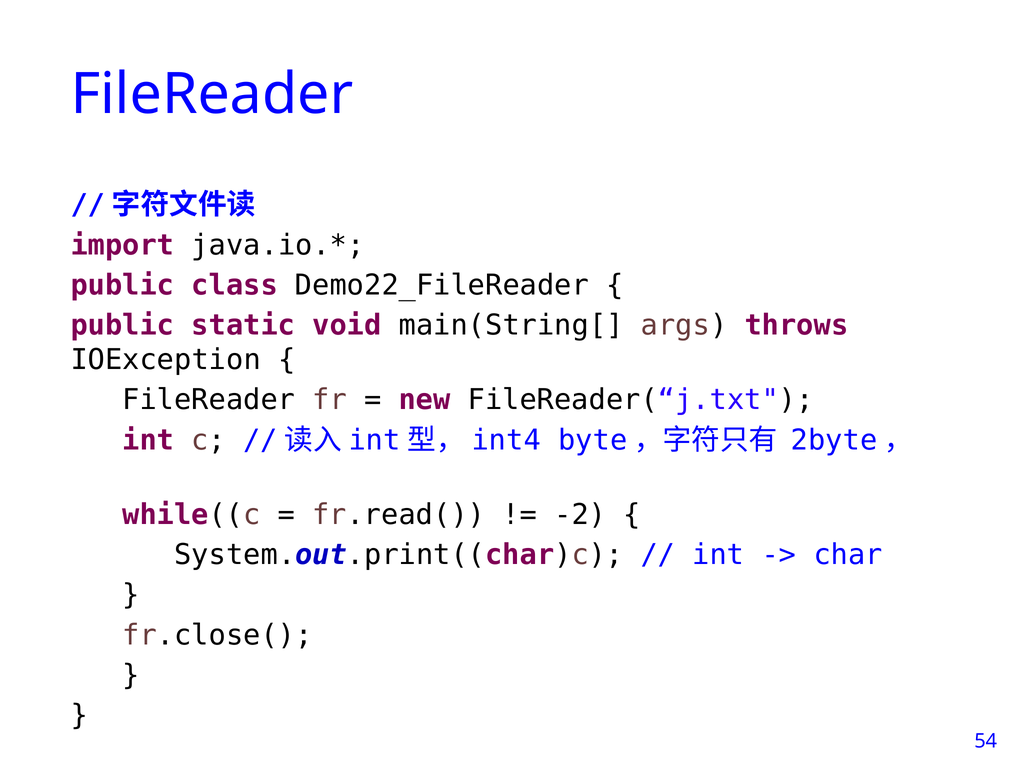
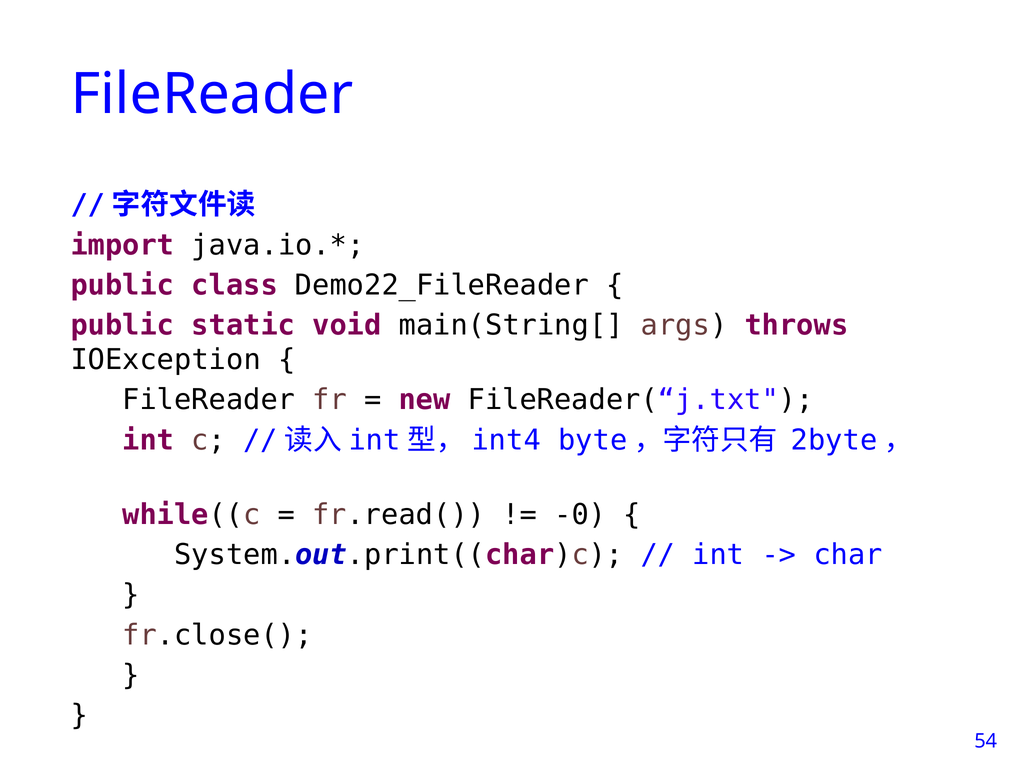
-2: -2 -> -0 (580, 515)
